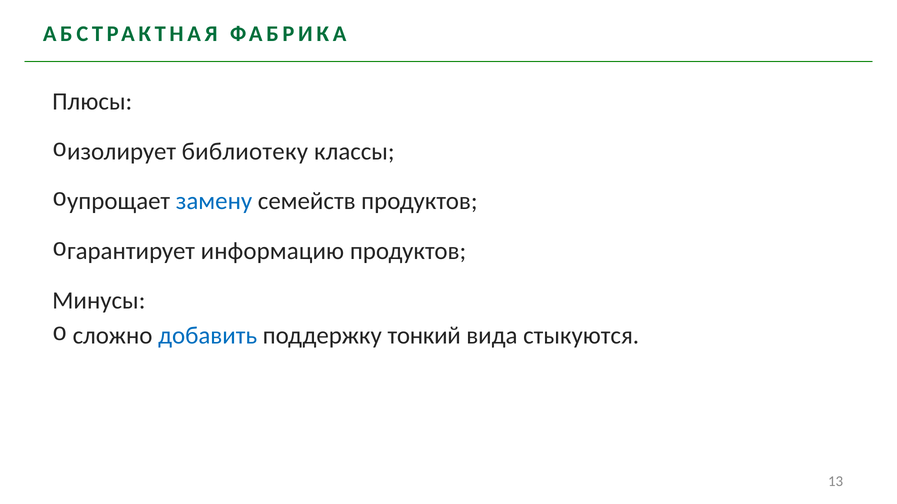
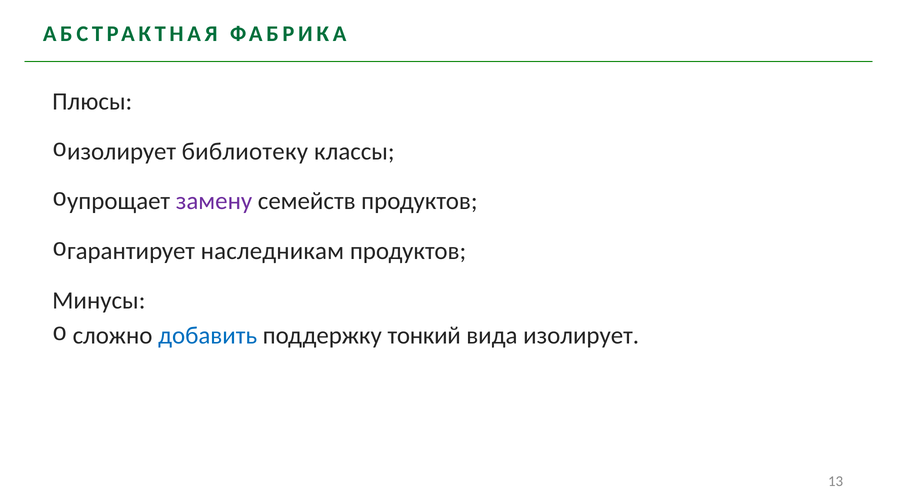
замену colour: blue -> purple (214, 201)
информацию: информацию -> наследникам (272, 251)
вида стыкуются: стыкуются -> изолирует (581, 336)
